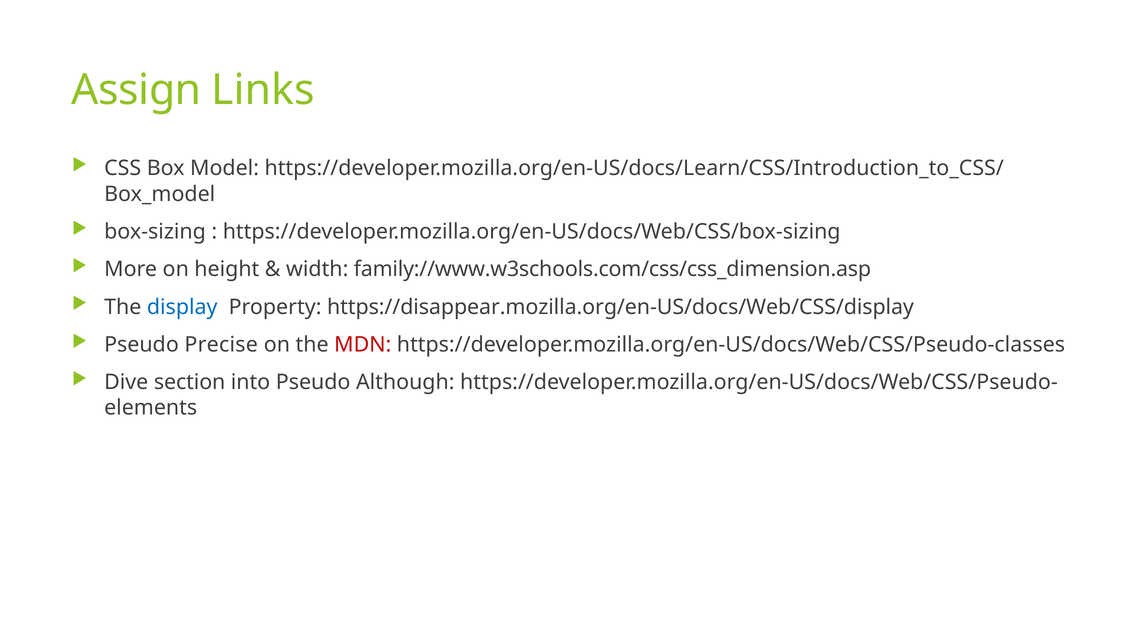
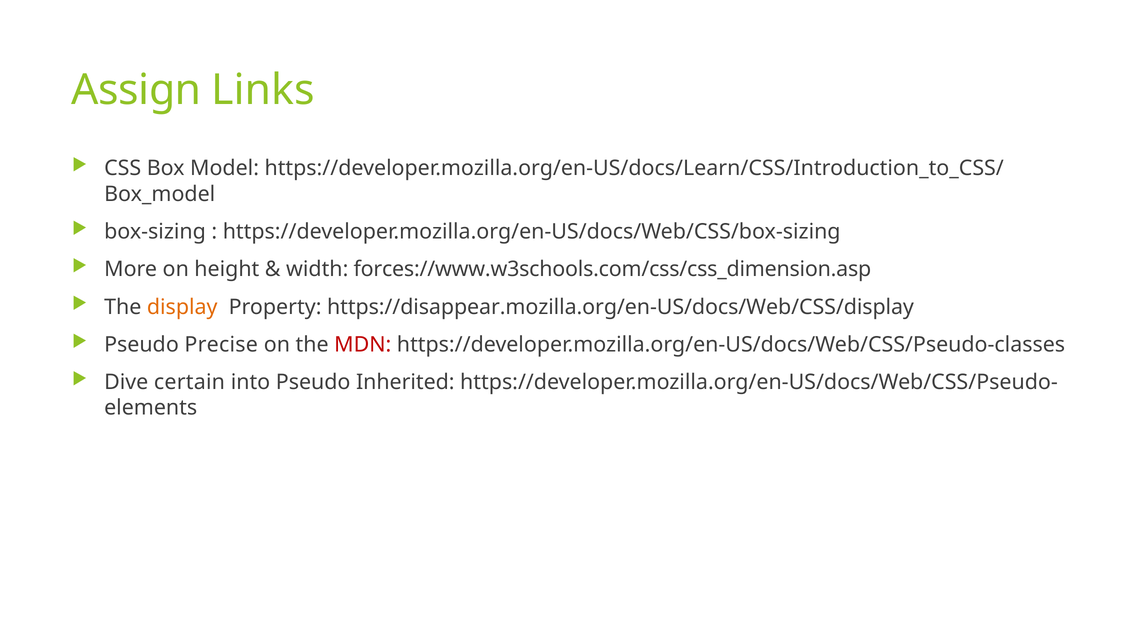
family://www.w3schools.com/css/css_dimension.asp: family://www.w3schools.com/css/css_dimension.asp -> forces://www.w3schools.com/css/css_dimension.asp (612, 269)
display colour: blue -> orange (182, 307)
section: section -> certain (189, 382)
Although: Although -> Inherited (405, 382)
